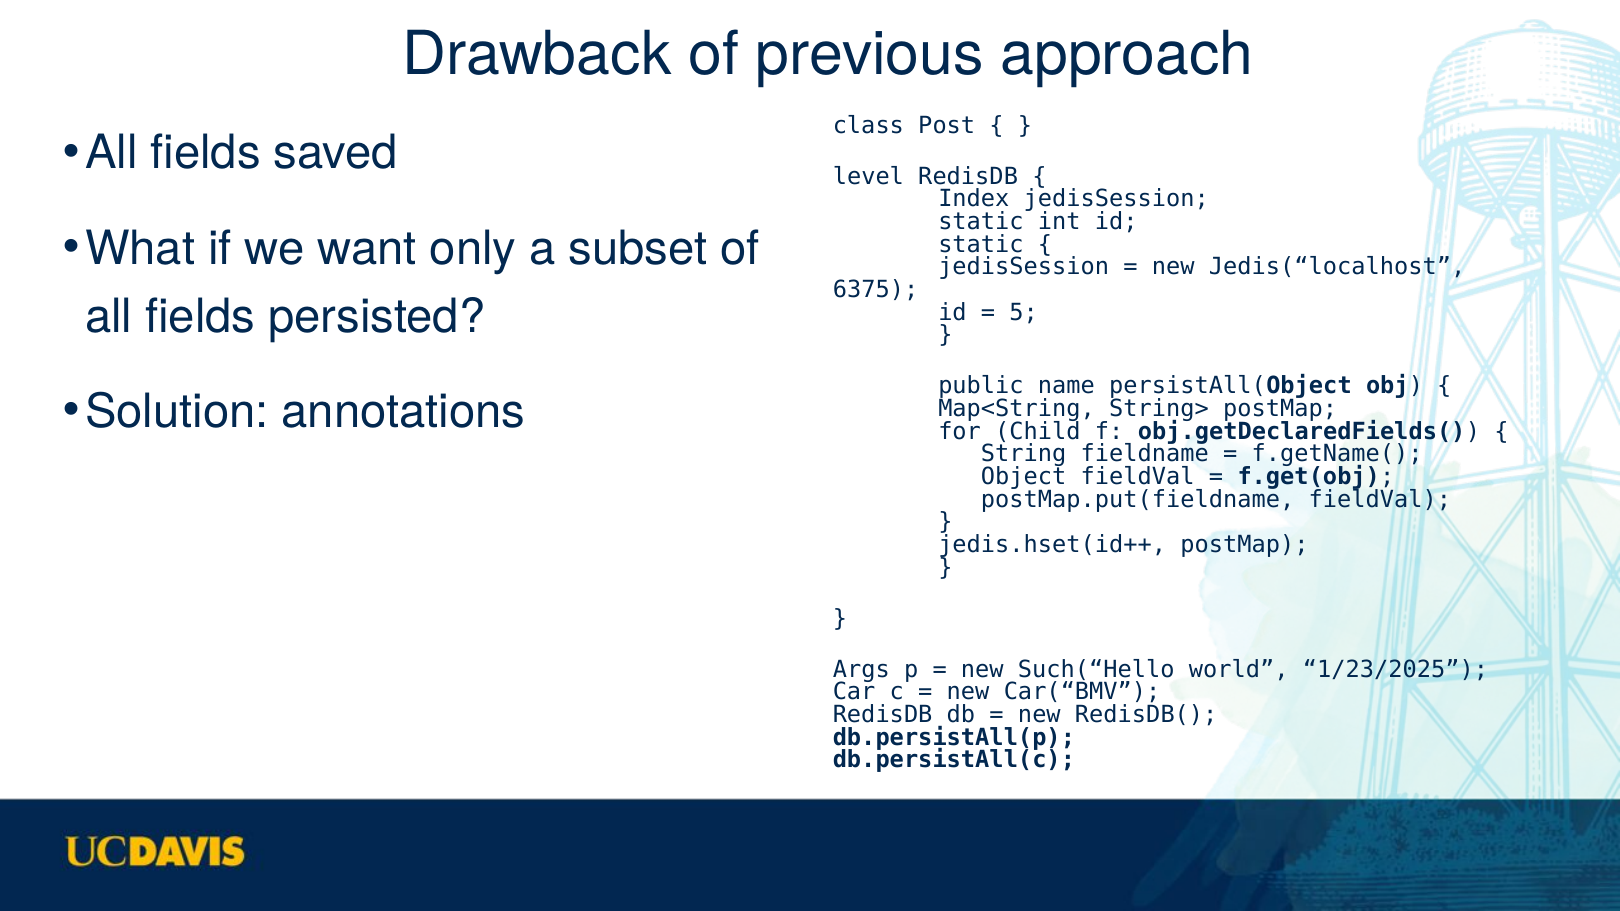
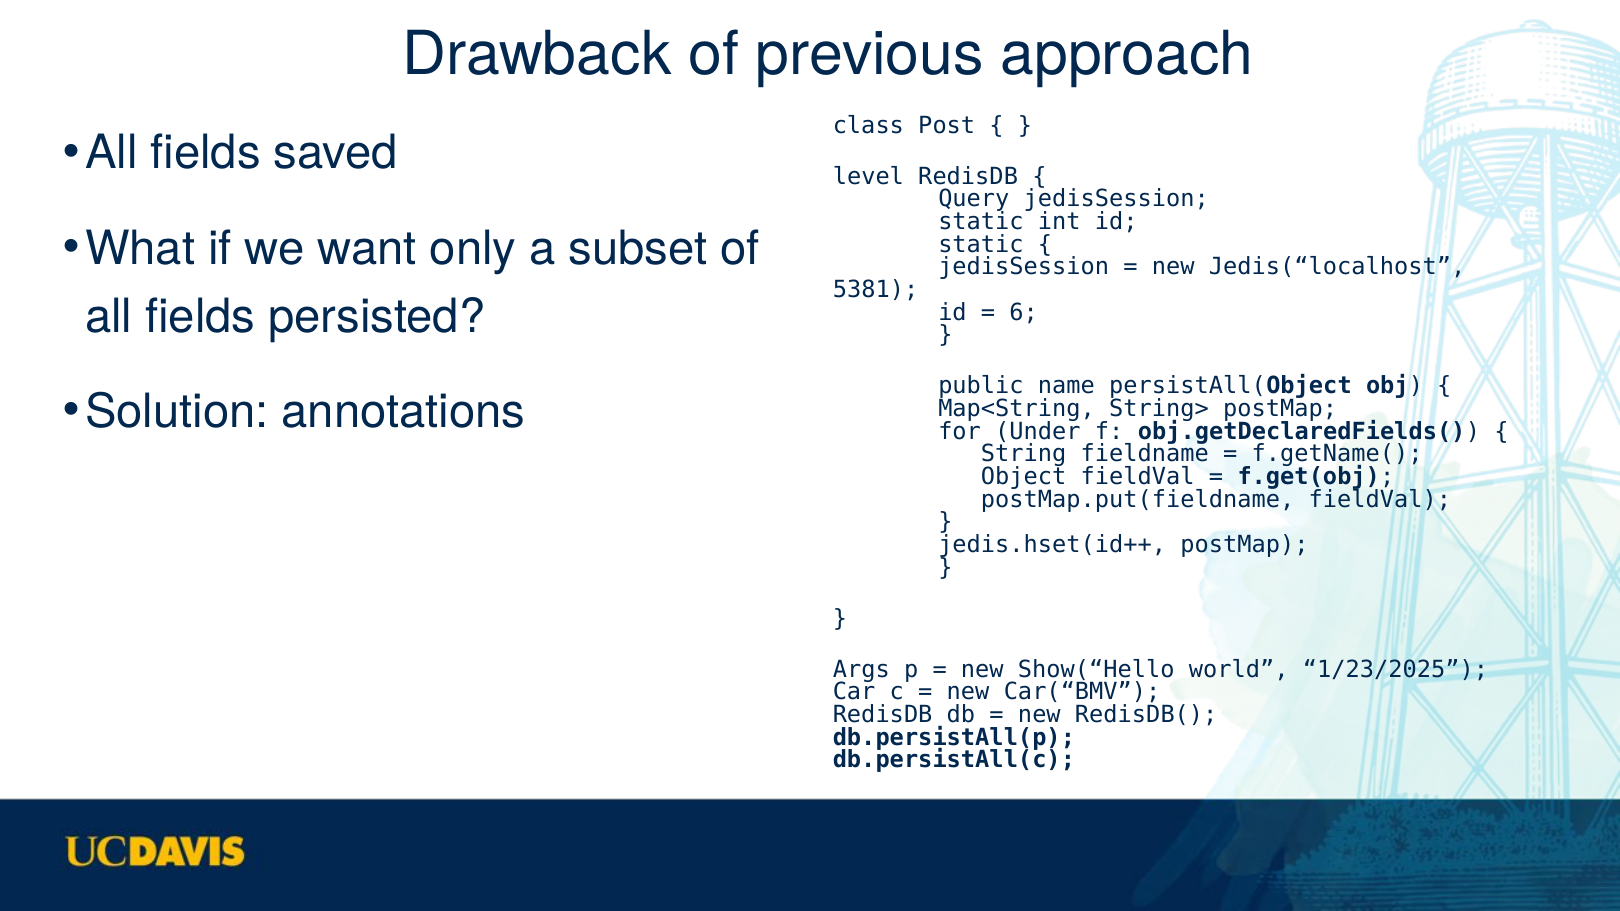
Index: Index -> Query (974, 199)
6375: 6375 -> 5381 (876, 290)
5: 5 -> 6 (1024, 312)
Child: Child -> Under (1038, 431)
Such(“Hello: Such(“Hello -> Show(“Hello (1096, 670)
